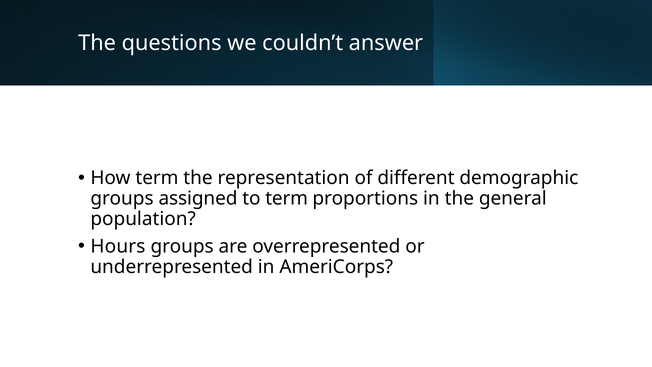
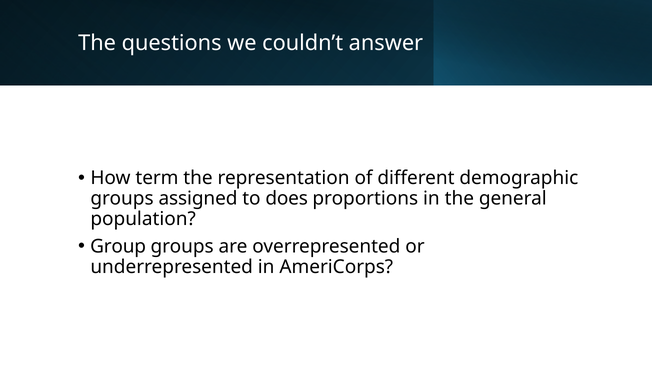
to term: term -> does (287, 198)
Hours: Hours -> Group (118, 246)
